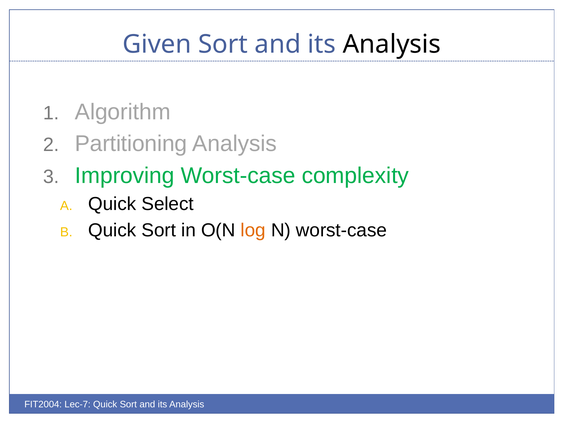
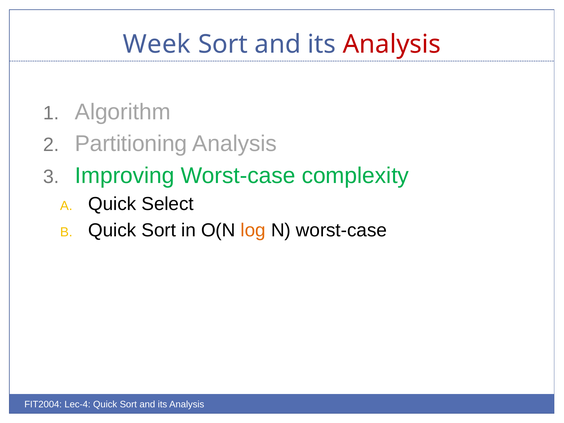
Given: Given -> Week (157, 44)
Analysis colour: black -> red (392, 44)
Lec-7: Lec-7 -> Lec-4 (78, 404)
